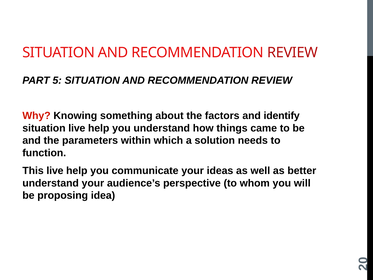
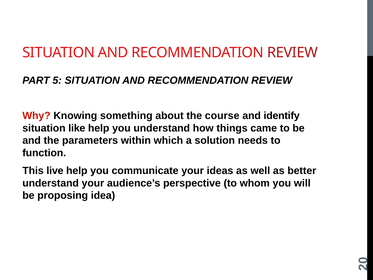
factors: factors -> course (222, 116)
situation live: live -> like (77, 128)
